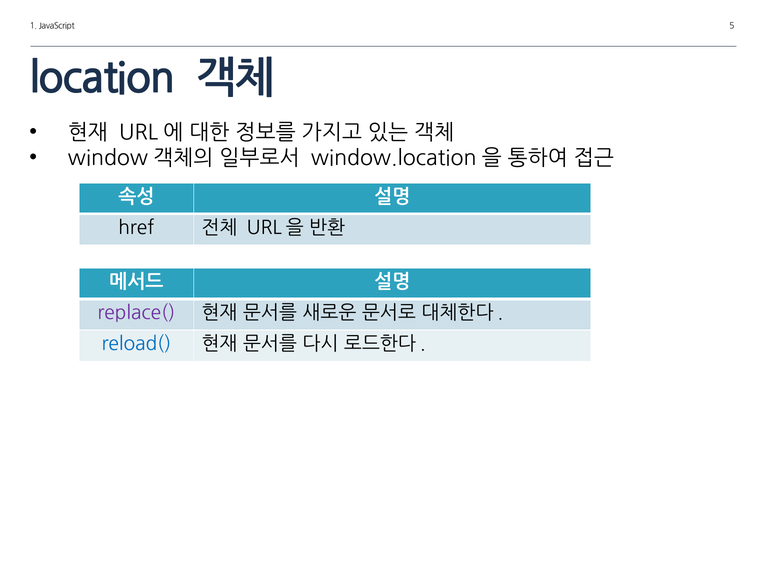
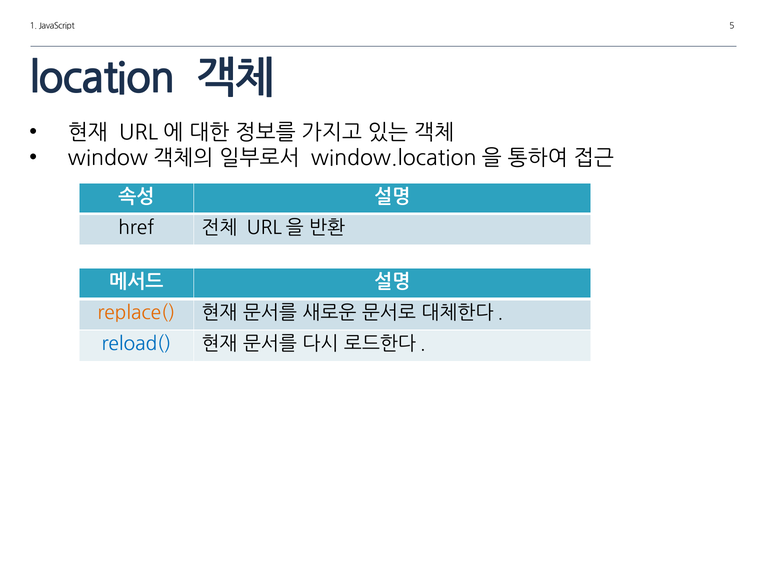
replace( colour: purple -> orange (136, 313)
